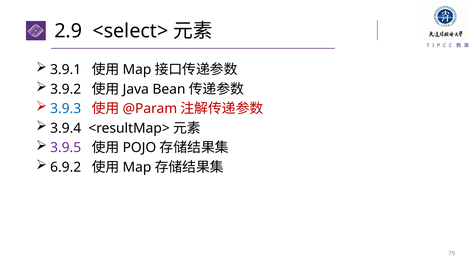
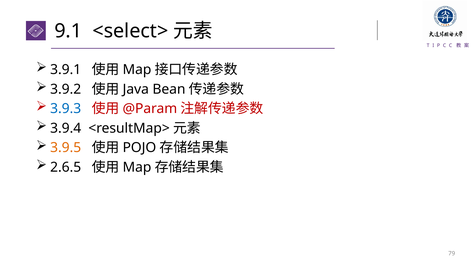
2.9: 2.9 -> 9.1 (68, 31)
3.9.5 colour: purple -> orange (66, 148)
6.9.2: 6.9.2 -> 2.6.5 (66, 168)
